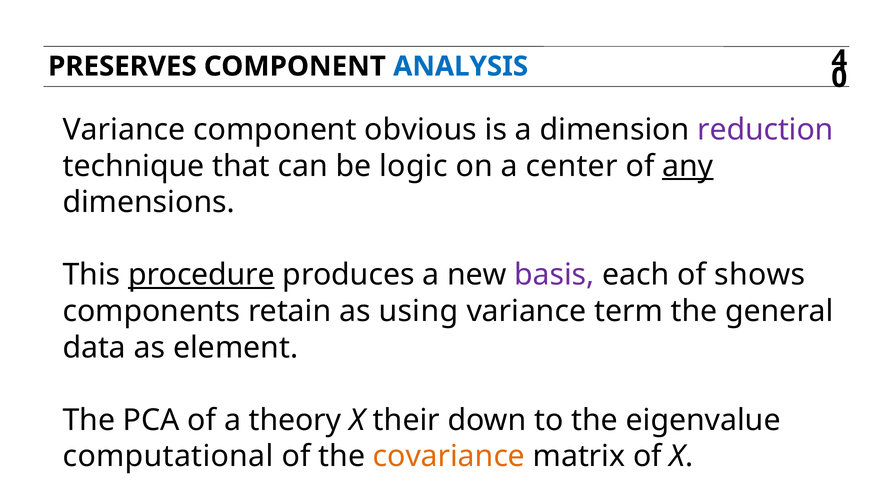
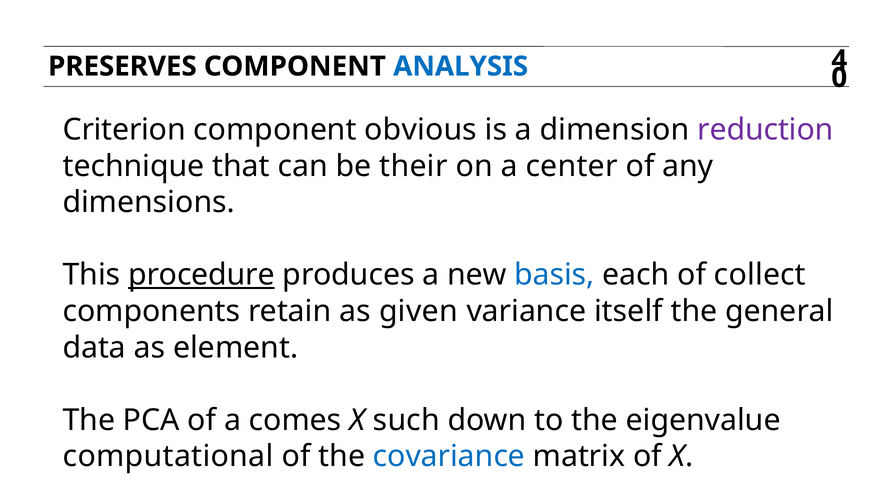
Variance: Variance -> Criterion (124, 130)
logic: logic -> their (413, 166)
any underline: present -> none (688, 166)
basis colour: purple -> blue (554, 275)
shows: shows -> collect (760, 275)
using: using -> given (418, 312)
term: term -> itself (628, 312)
theory: theory -> comes (295, 421)
their: their -> such (406, 421)
covariance colour: orange -> blue (449, 457)
